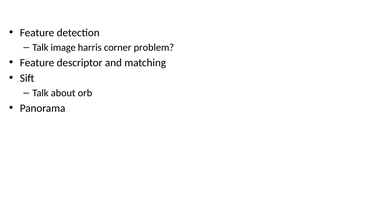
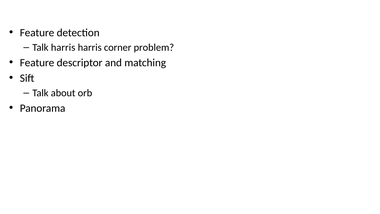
Talk image: image -> harris (63, 47)
